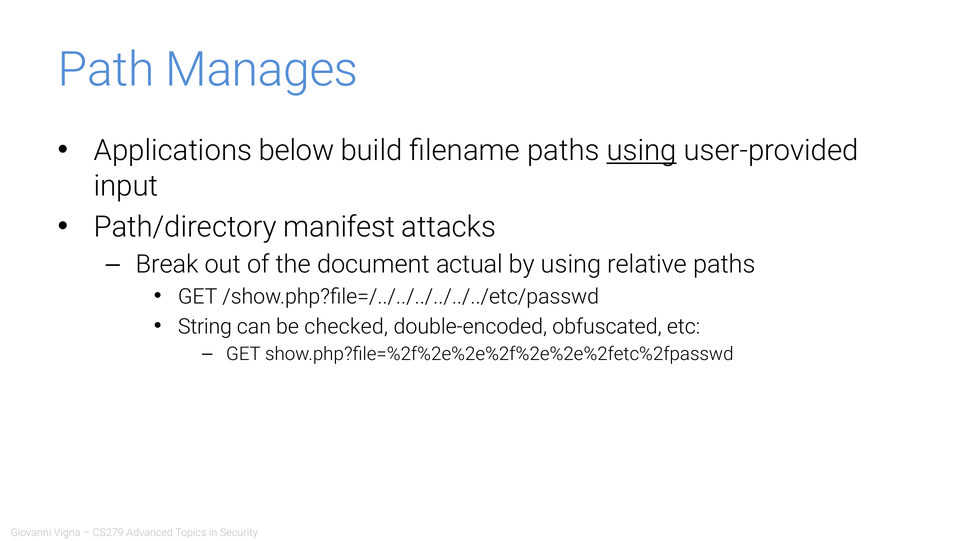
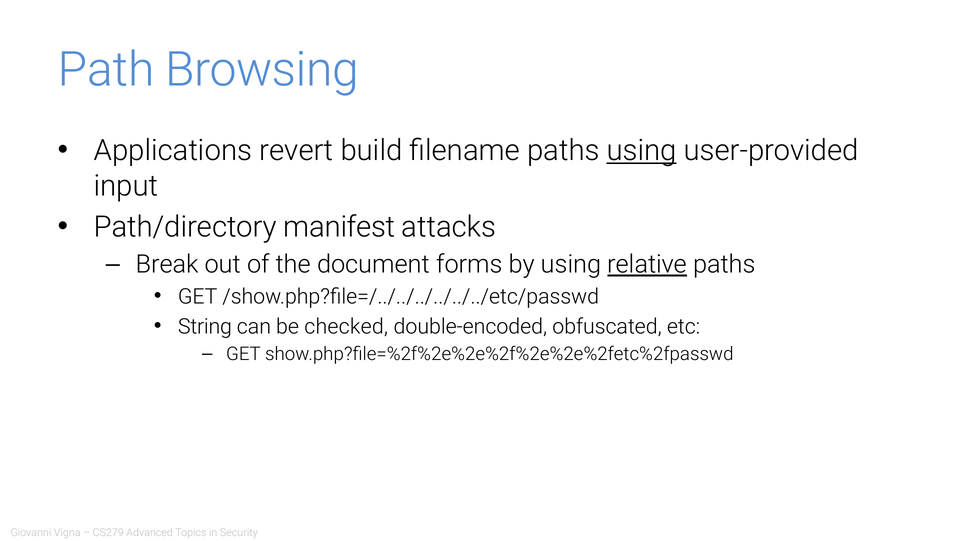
Manages: Manages -> Browsing (262, 70)
below: below -> revert (296, 151)
actual: actual -> forms (469, 265)
relative underline: none -> present (647, 265)
